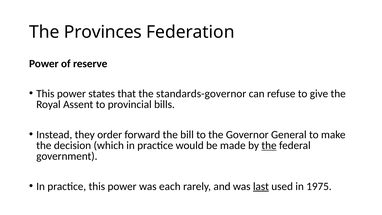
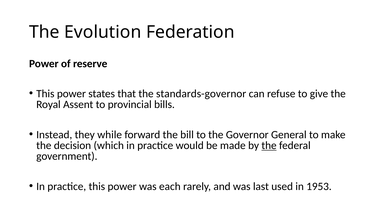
Provinces: Provinces -> Evolution (103, 32)
order: order -> while (110, 135)
last underline: present -> none (261, 186)
1975: 1975 -> 1953 (319, 186)
